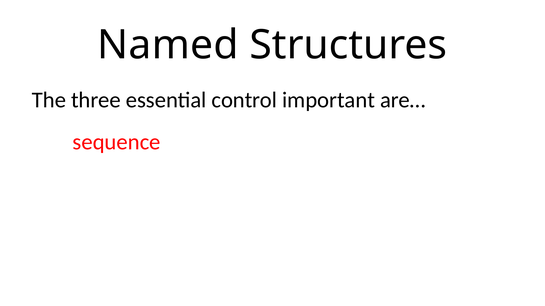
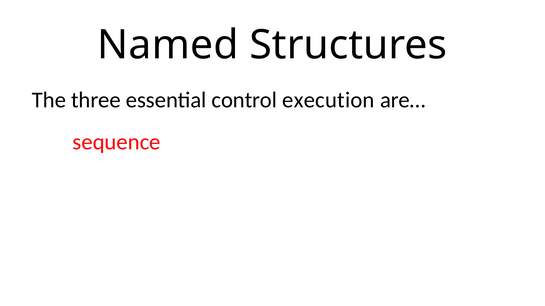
important: important -> execution (328, 100)
